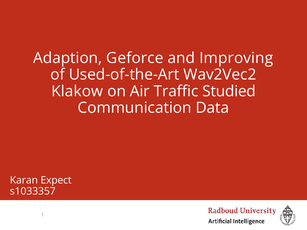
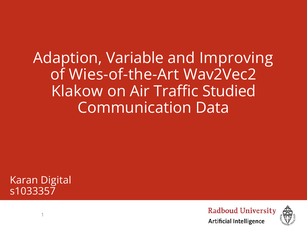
Geforce: Geforce -> Variable (135, 58)
Used-of-the-Art: Used-of-the-Art -> Wies-of-the-Art (124, 75)
Expect: Expect -> Digital (56, 180)
